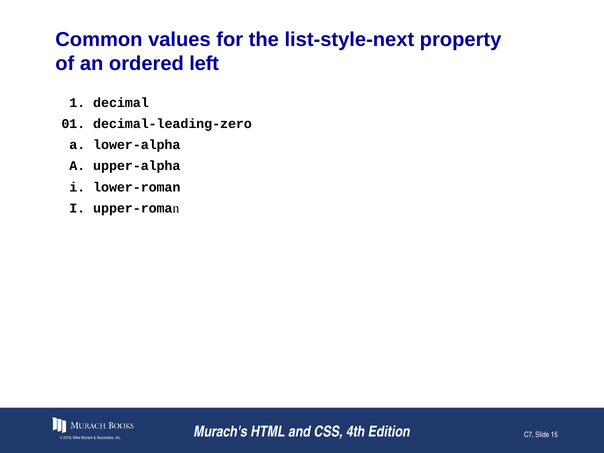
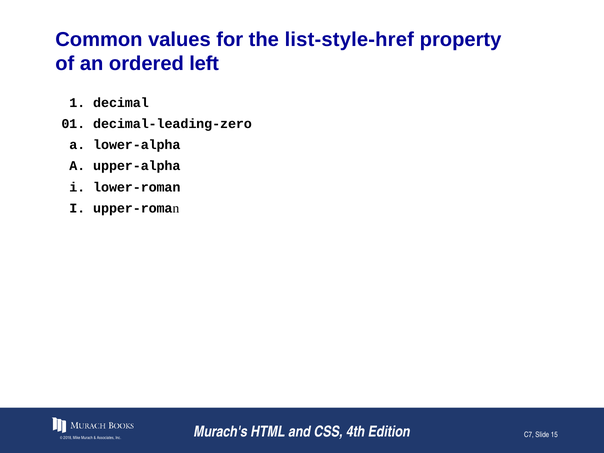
list-style-next: list-style-next -> list-style-href (349, 40)
